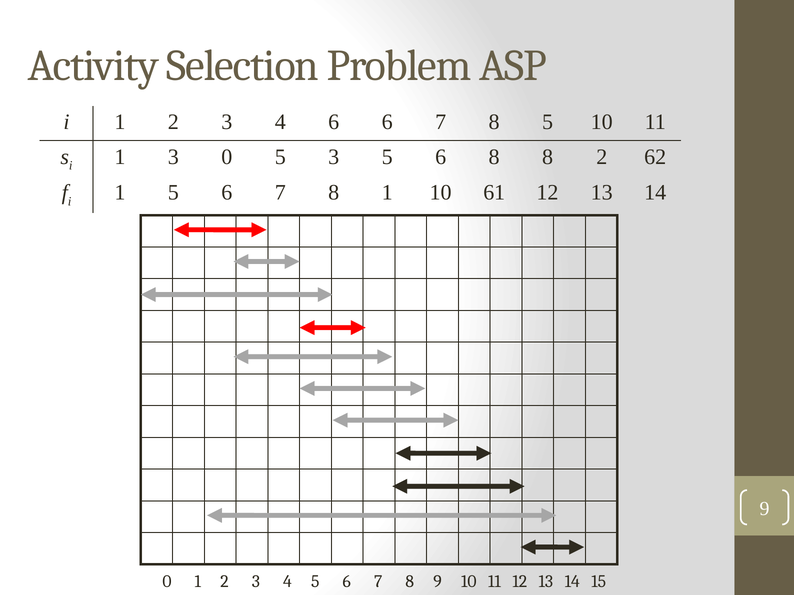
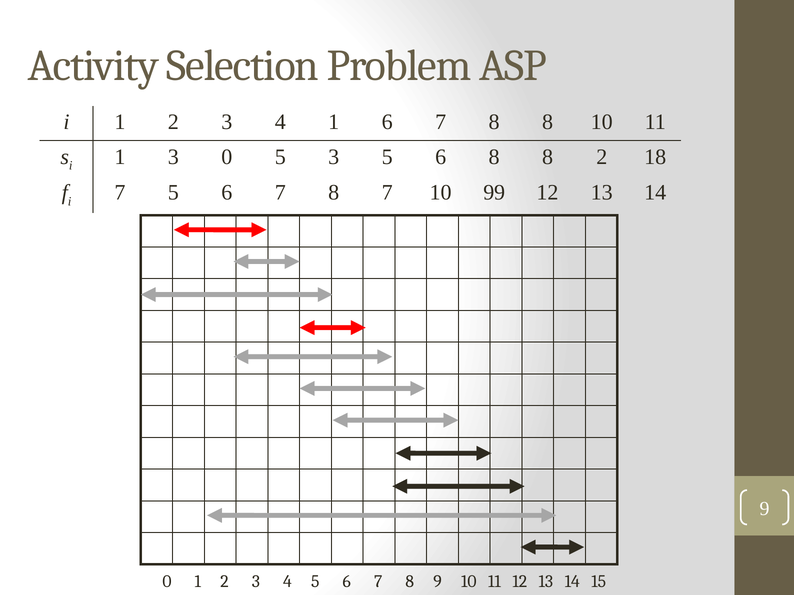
4 6: 6 -> 1 (334, 122)
7 8 5: 5 -> 8 (548, 122)
62: 62 -> 18 (655, 157)
1: 1 -> 7 (120, 193)
8 1: 1 -> 7 (387, 193)
61: 61 -> 99 (494, 193)
